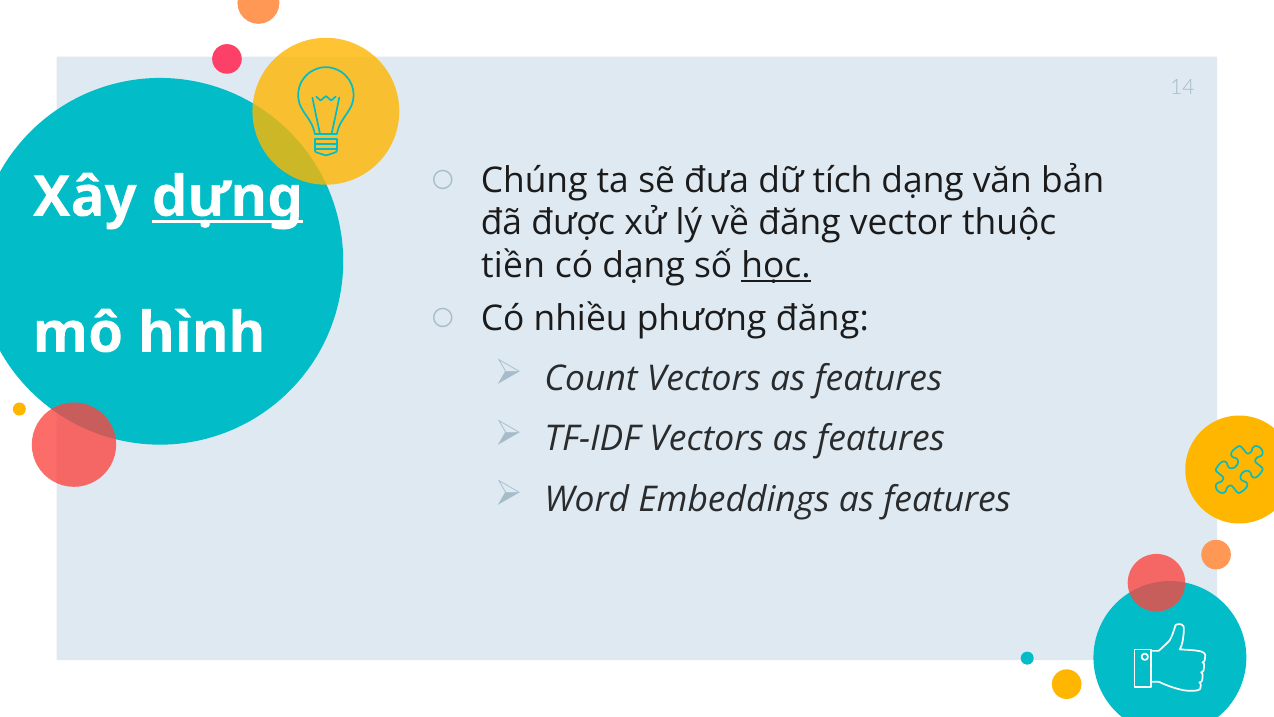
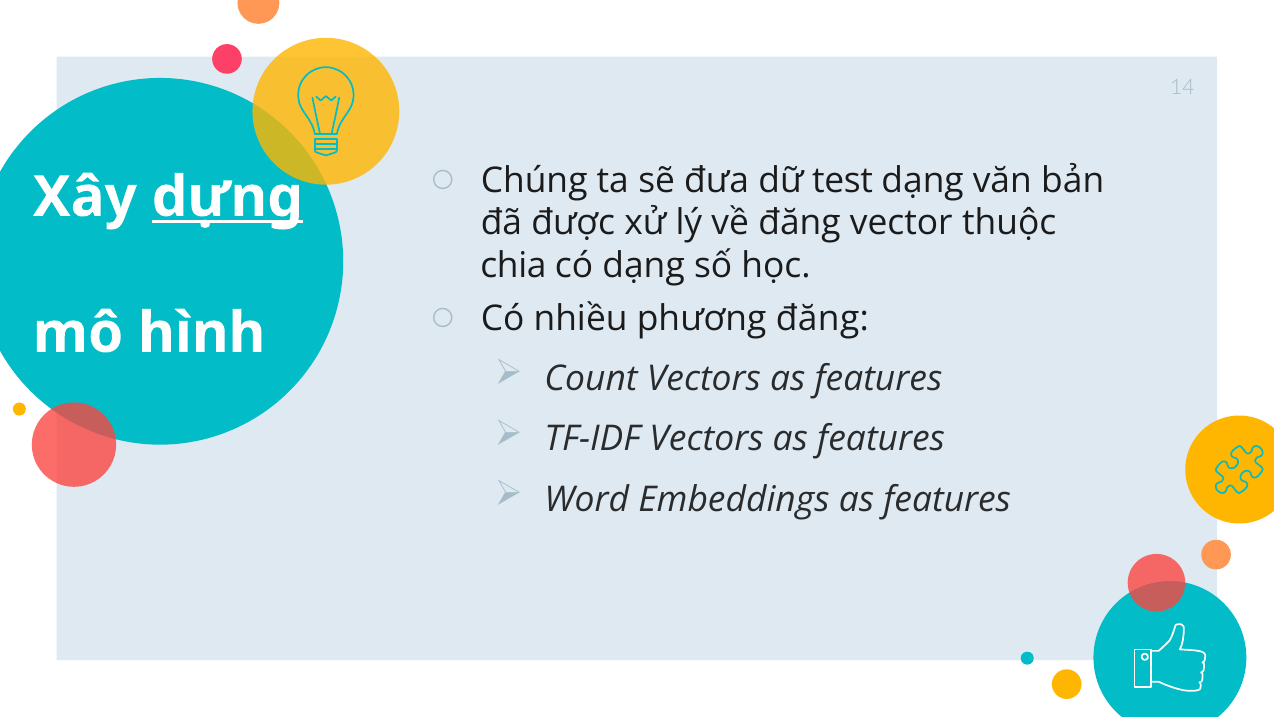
tích: tích -> test (843, 180)
tiền: tiền -> chia (513, 265)
học underline: present -> none (776, 265)
